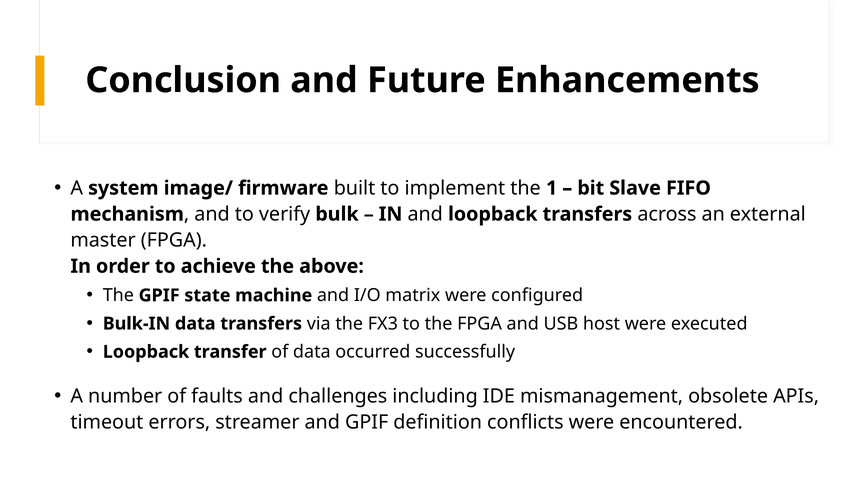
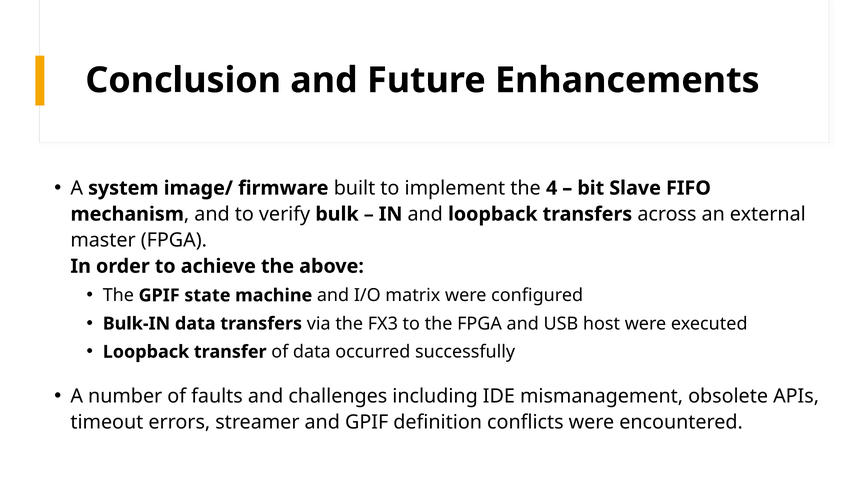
1: 1 -> 4 (552, 188)
